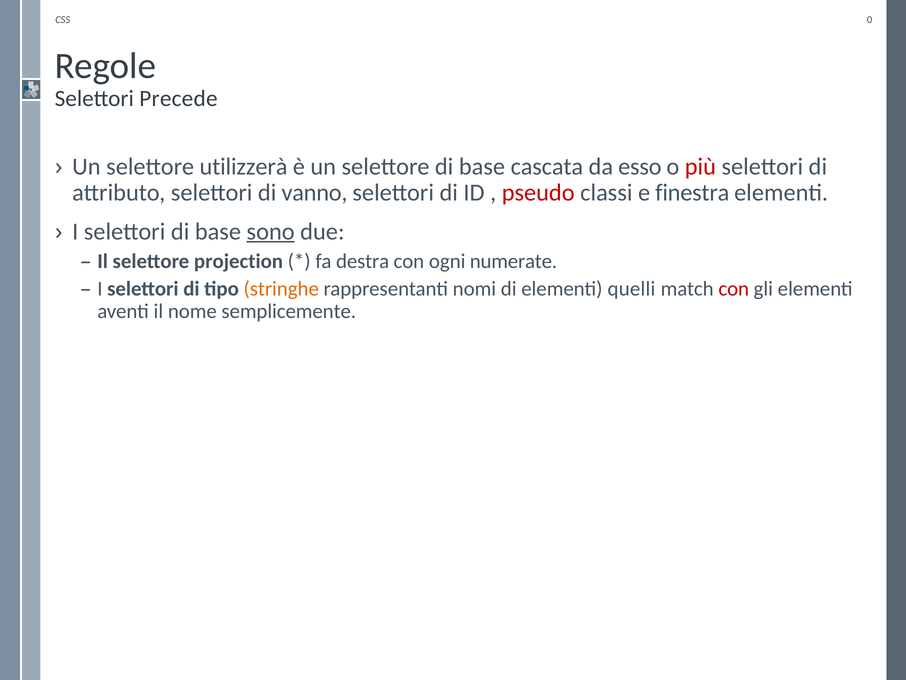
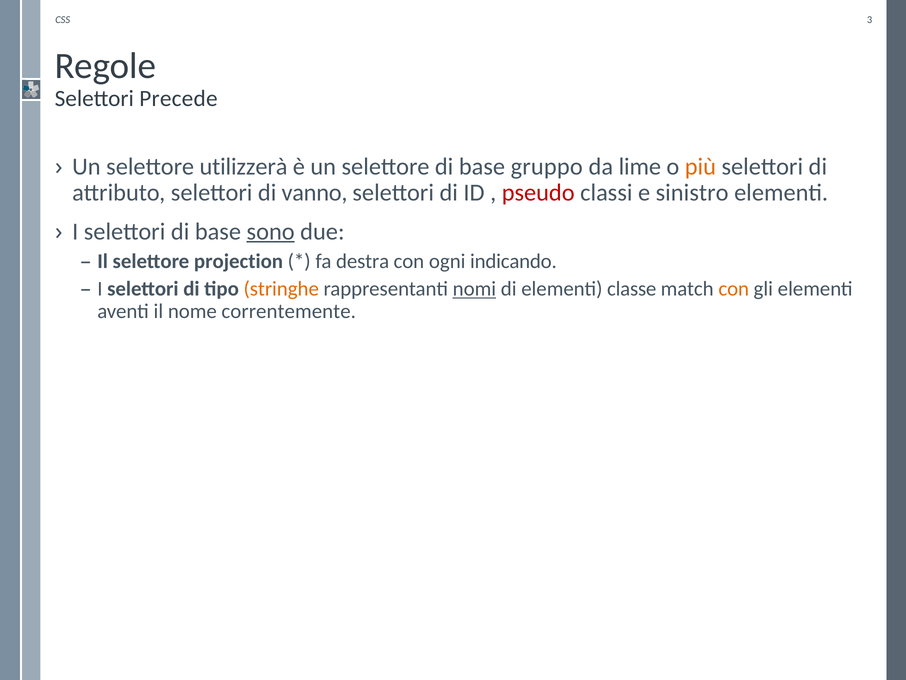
0: 0 -> 3 (870, 20)
cascata: cascata -> gruppo (547, 166)
esso: esso -> lime (640, 166)
più colour: red -> orange (700, 166)
finestra: finestra -> sinistro (692, 193)
numerate: numerate -> indicando (513, 261)
nomi underline: none -> present (474, 289)
quelli: quelli -> classe (632, 289)
con colour: red -> orange (734, 289)
semplicemente: semplicemente -> correntemente (289, 311)
